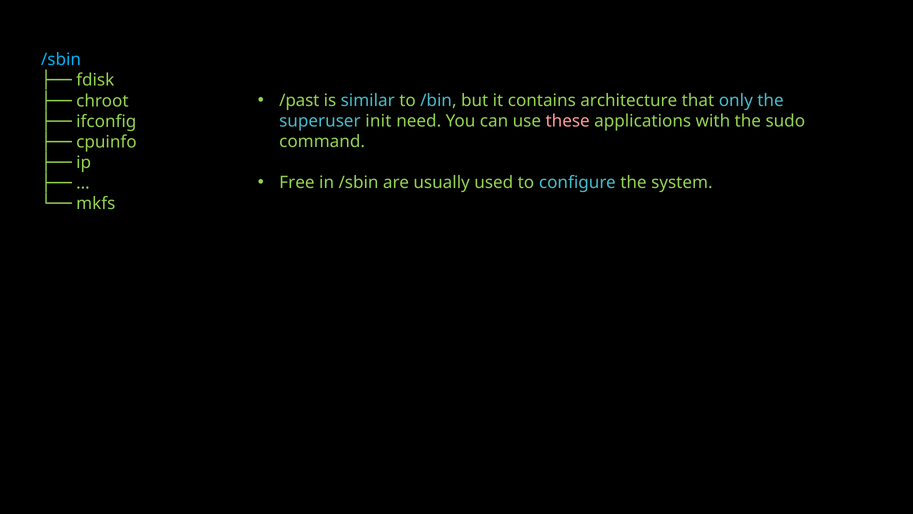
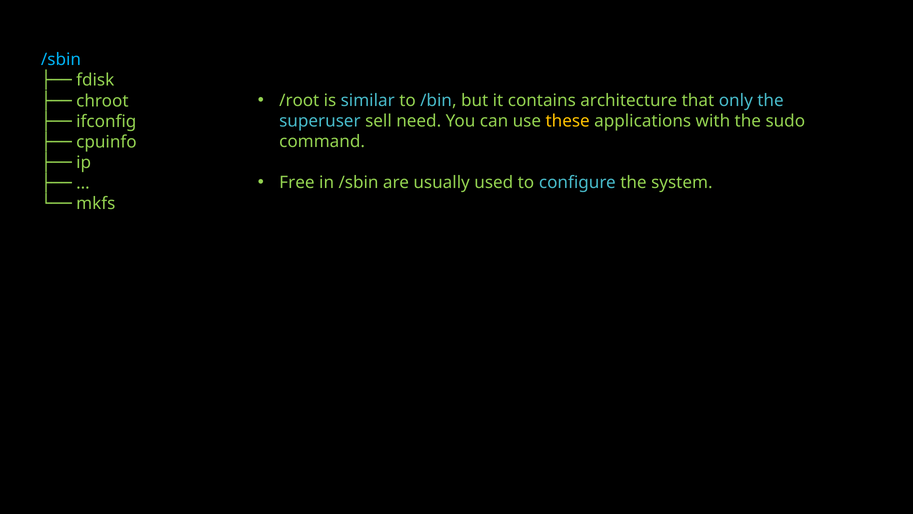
/past: /past -> /root (299, 100)
init: init -> sell (378, 121)
these colour: pink -> yellow (568, 121)
